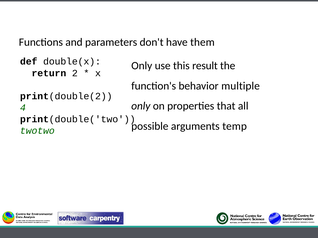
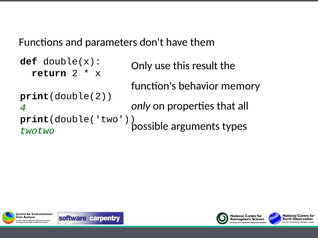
multiple: multiple -> memory (241, 86)
temp: temp -> types (235, 126)
